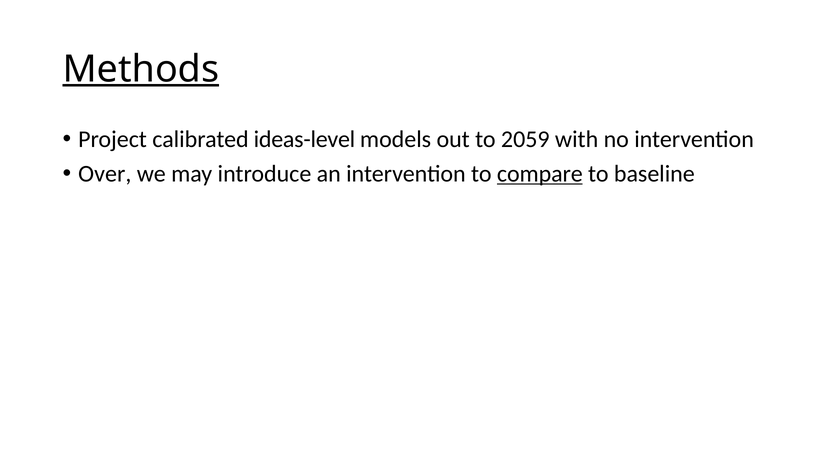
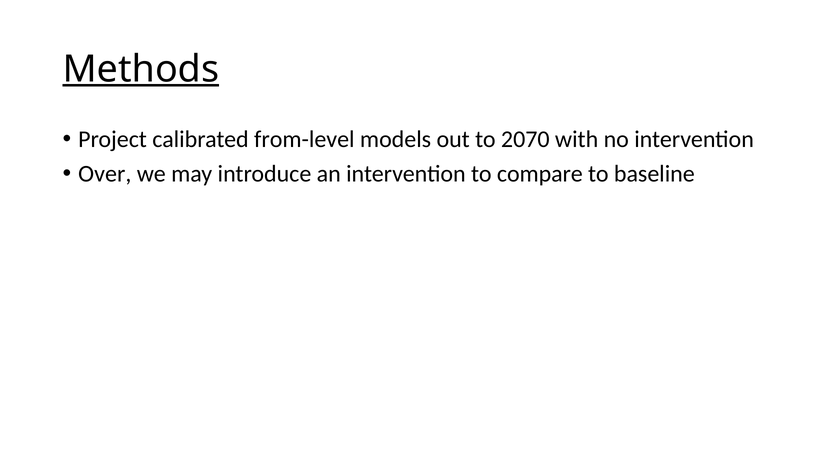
ideas-level: ideas-level -> from-level (304, 139)
2059: 2059 -> 2070 (525, 139)
compare underline: present -> none (540, 174)
